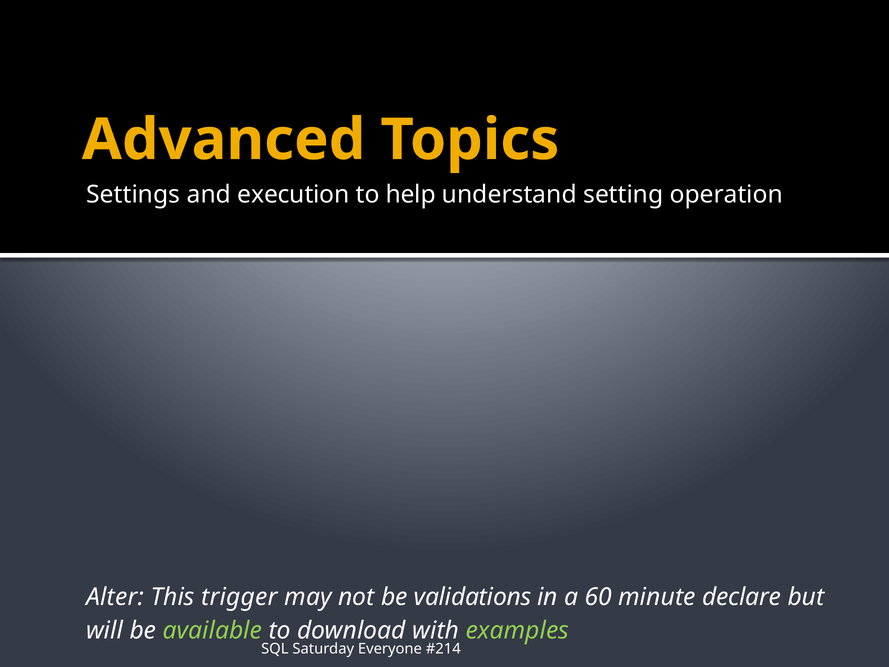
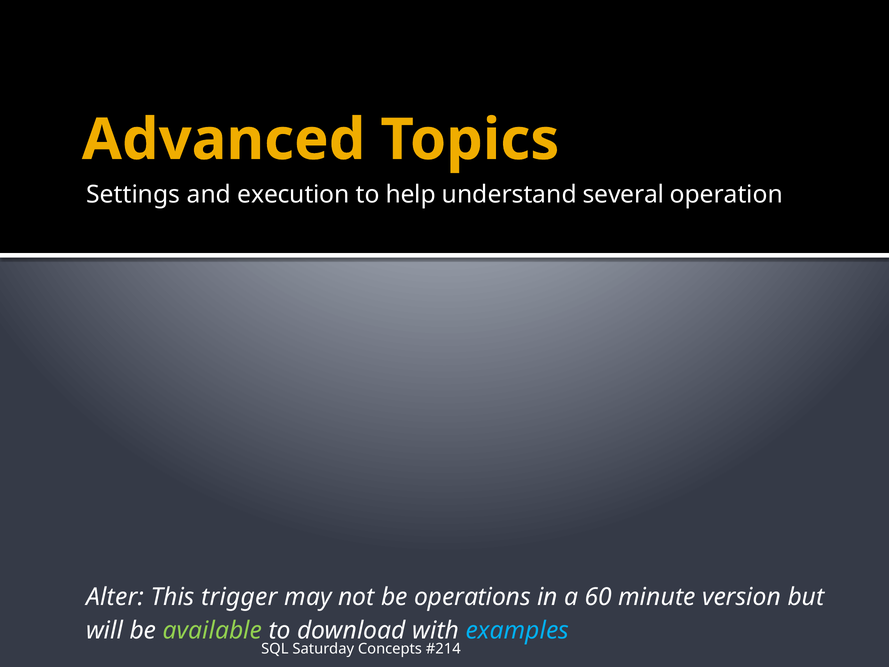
setting: setting -> several (623, 194)
validations: validations -> operations (473, 597)
declare: declare -> version (742, 597)
examples colour: light green -> light blue (517, 630)
Everyone: Everyone -> Concepts (390, 648)
